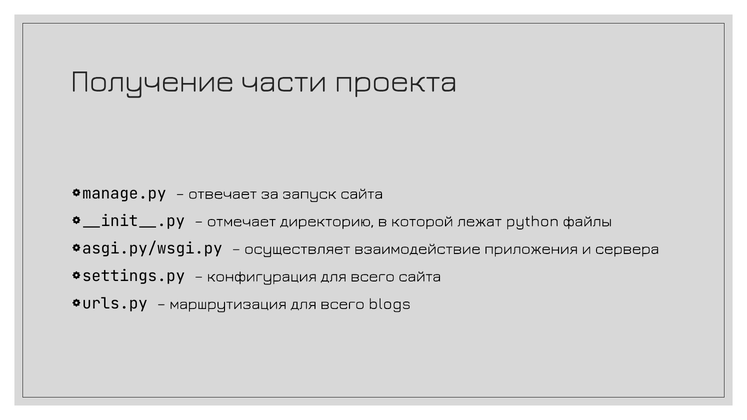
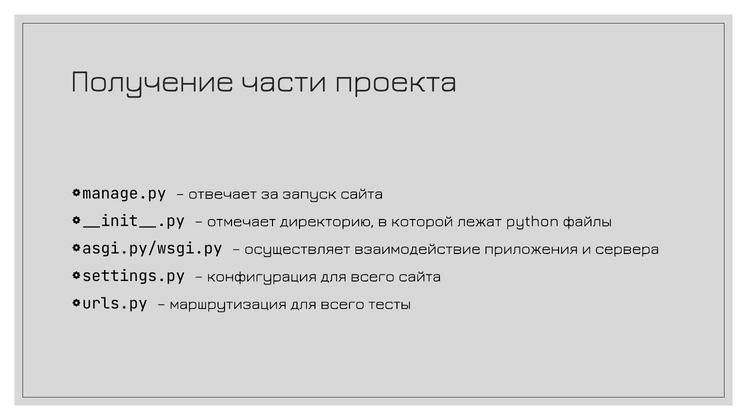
blogs: blogs -> тесты (390, 304)
